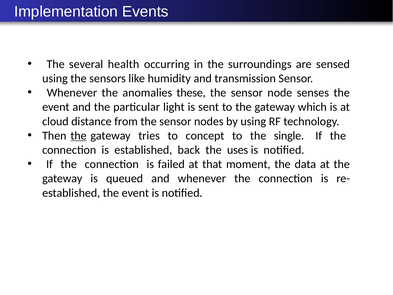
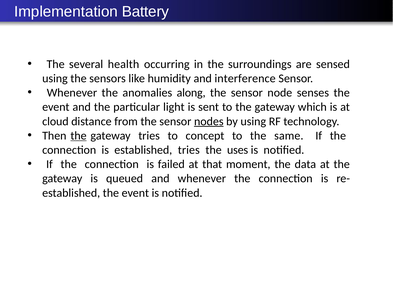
Events: Events -> Battery (145, 12)
transmission: transmission -> interference (245, 78)
anomalies these: these -> along (191, 93)
nodes underline: none -> present (209, 121)
single: single -> same (289, 136)
established back: back -> tries (189, 150)
